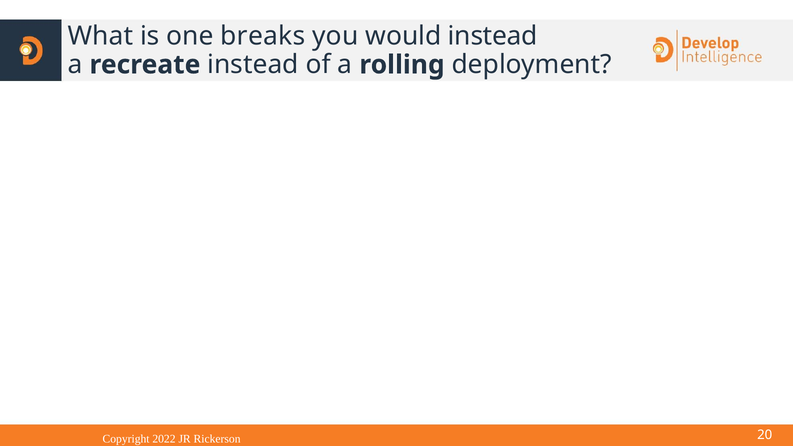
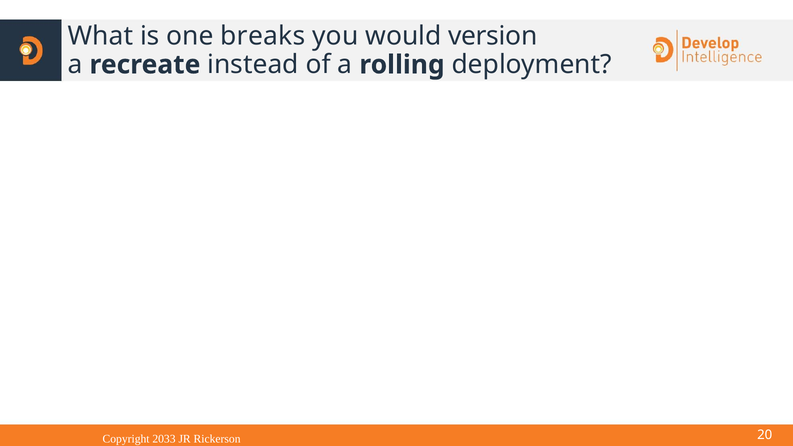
would instead: instead -> version (493, 36)
2022: 2022 -> 2033 (164, 439)
